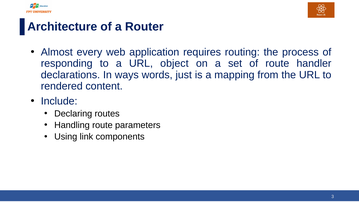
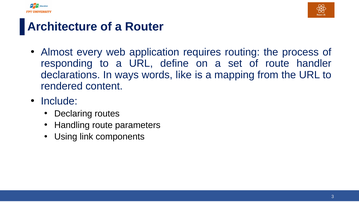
object: object -> define (174, 63)
just: just -> like (184, 75)
